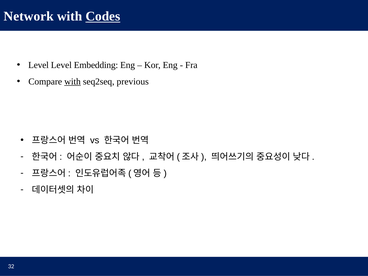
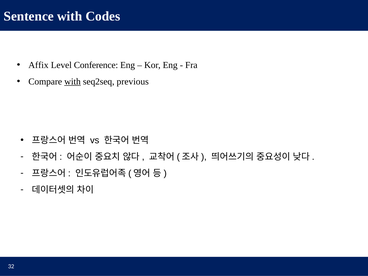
Network: Network -> Sentence (29, 16)
Codes underline: present -> none (103, 16)
Level: Level -> Affix (38, 65)
Embedding: Embedding -> Conference (96, 65)
